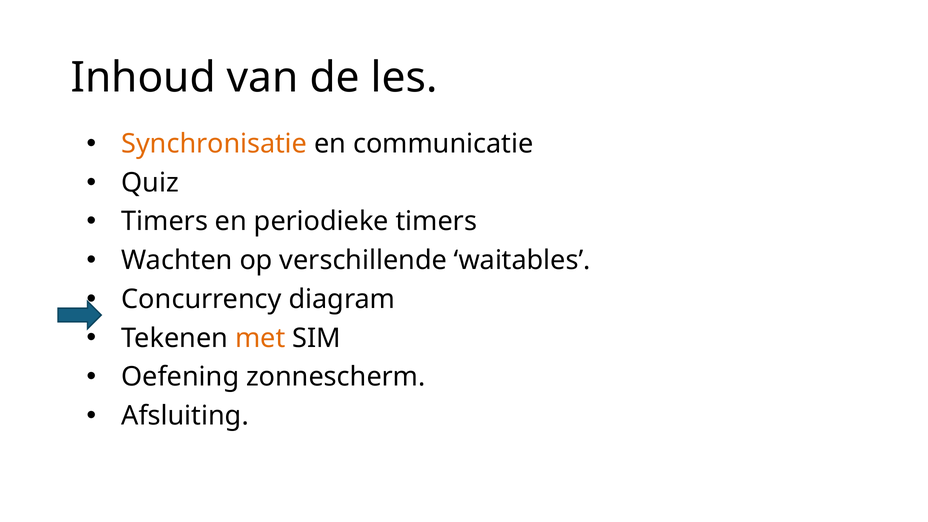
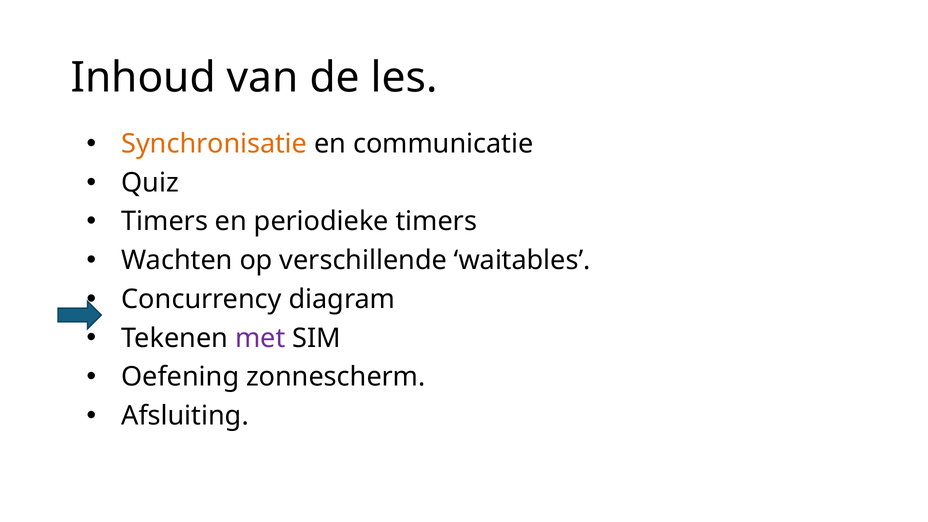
met colour: orange -> purple (260, 338)
